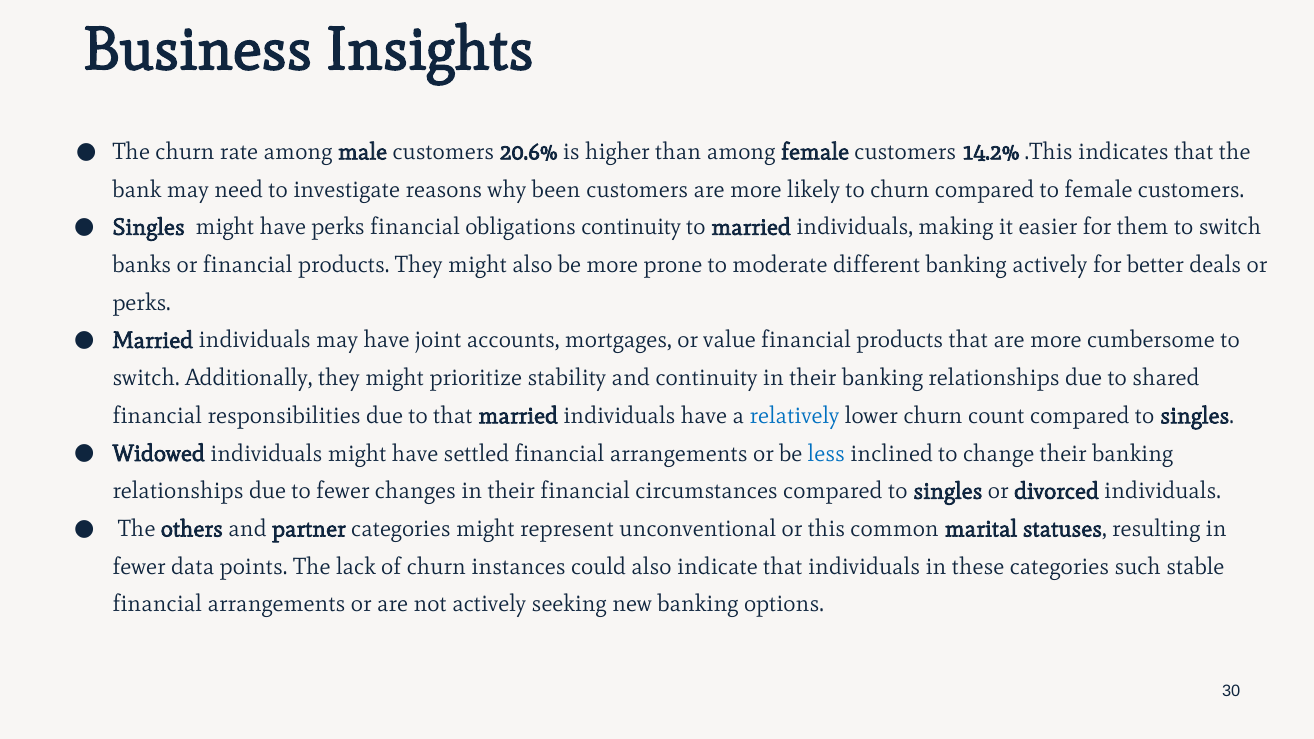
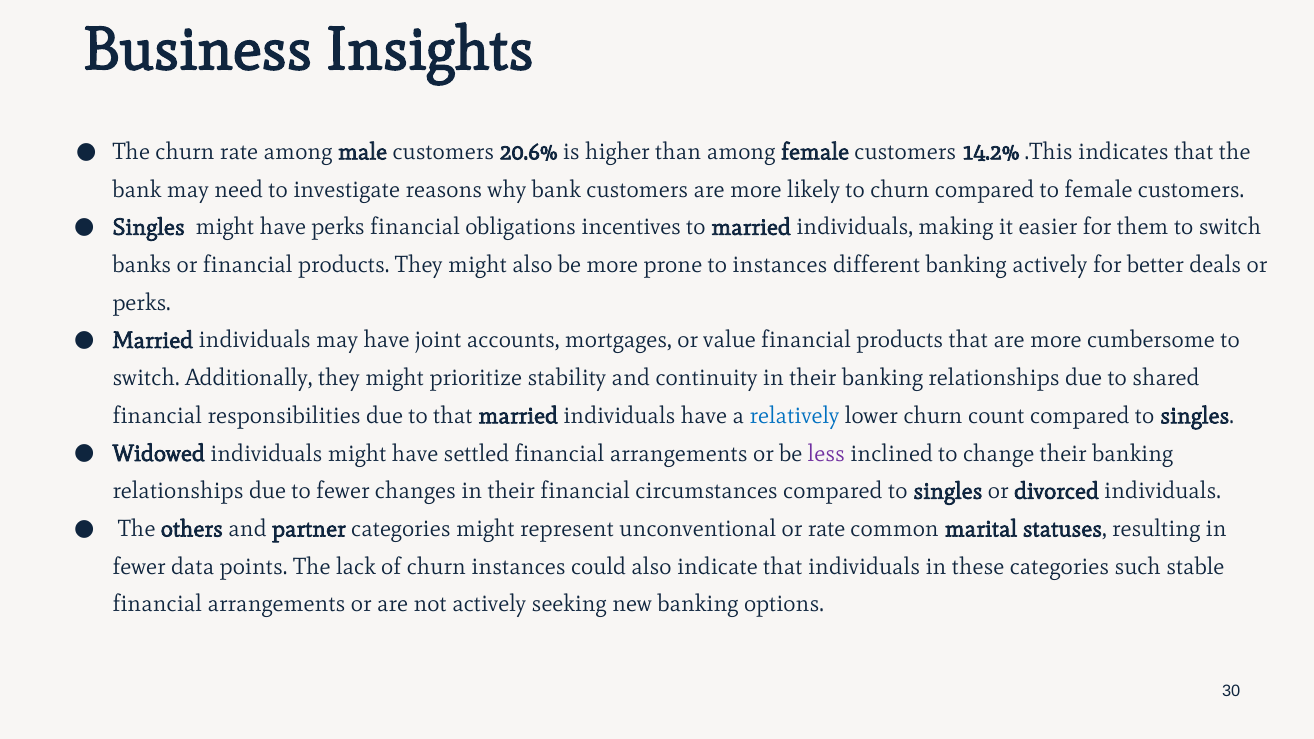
why been: been -> bank (556, 189)
obligations continuity: continuity -> incentives (631, 227)
to moderate: moderate -> instances (780, 265)
less colour: blue -> purple (826, 453)
or this: this -> rate (827, 529)
